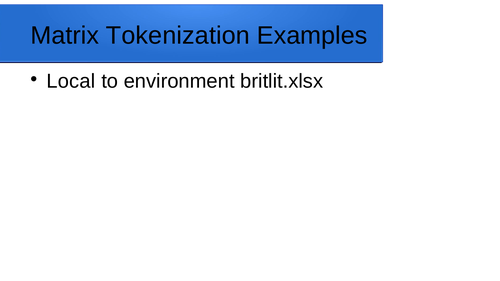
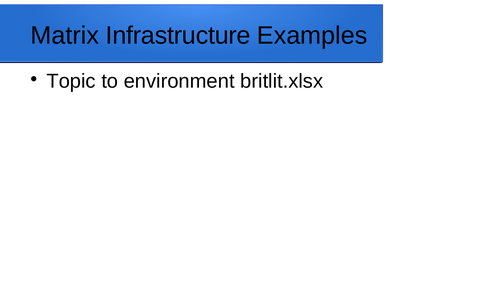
Tokenization: Tokenization -> Infrastructure (178, 36)
Local: Local -> Topic (71, 81)
